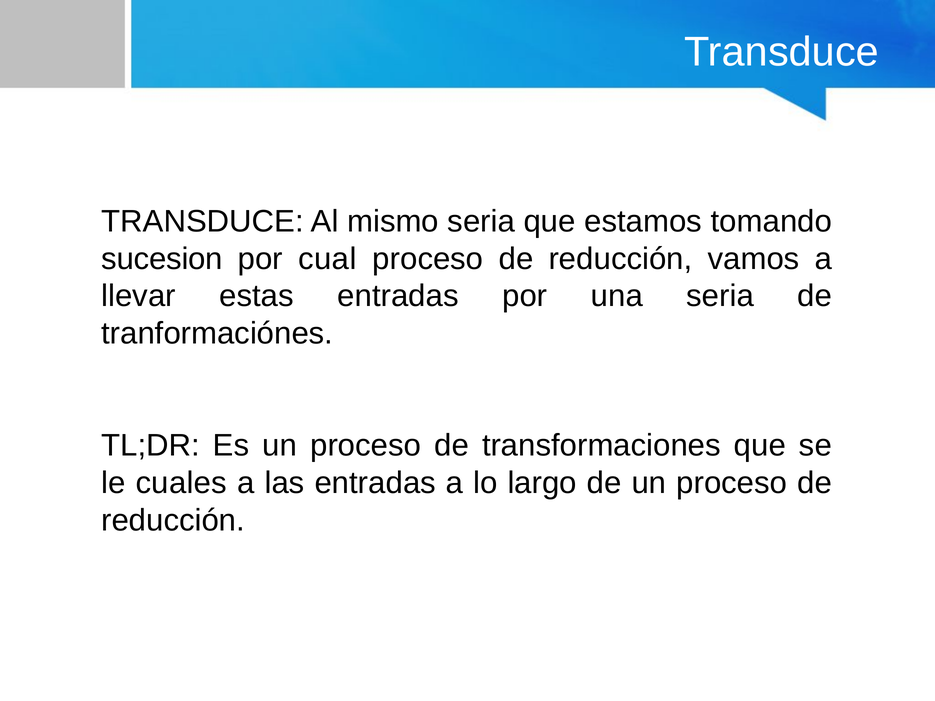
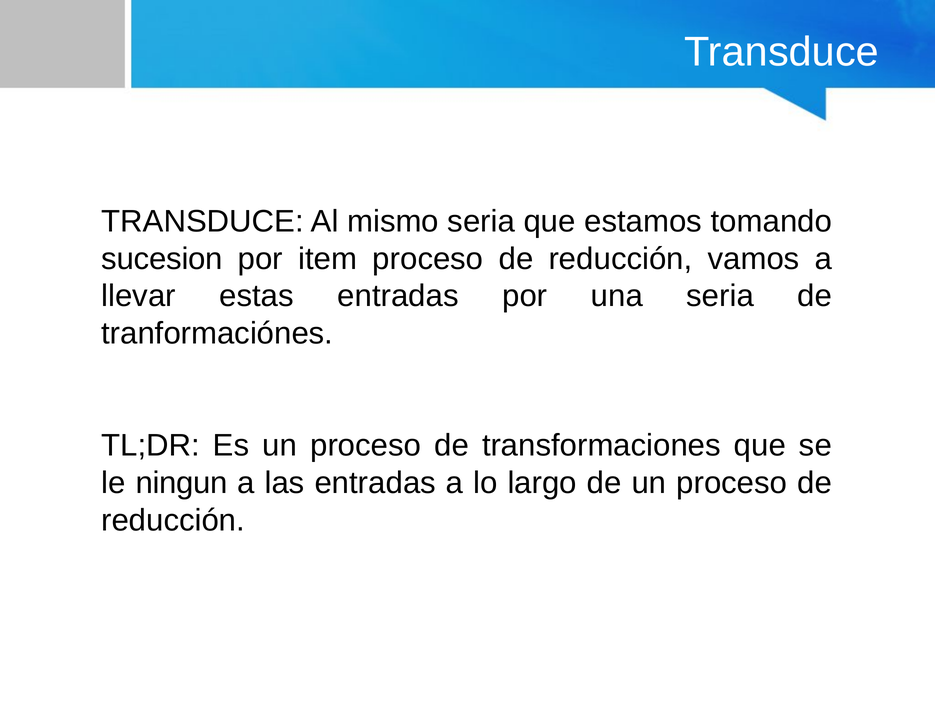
cual: cual -> item (328, 259)
cuales: cuales -> ningun (182, 483)
